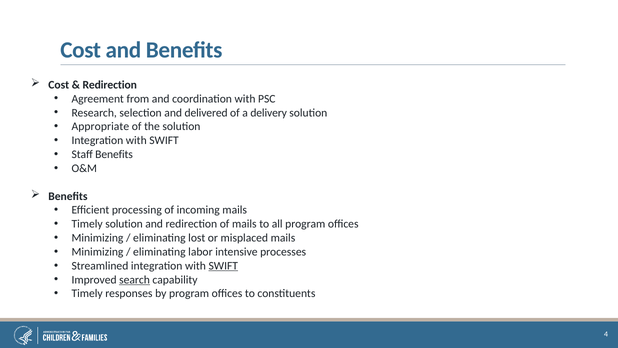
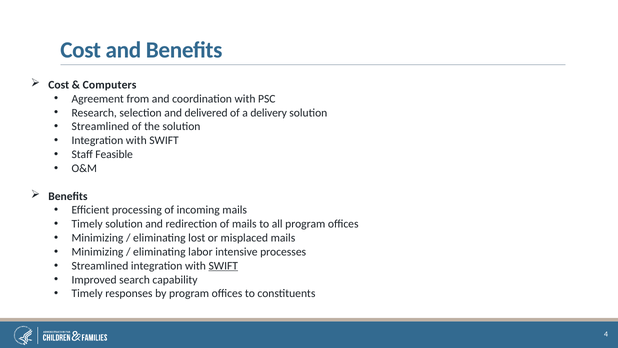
Redirection: Redirection -> Computers (110, 85)
Appropriate: Appropriate -> Streamlined (100, 126)
Staff Benefits: Benefits -> Feasible (114, 154)
search underline: present -> none (135, 279)
